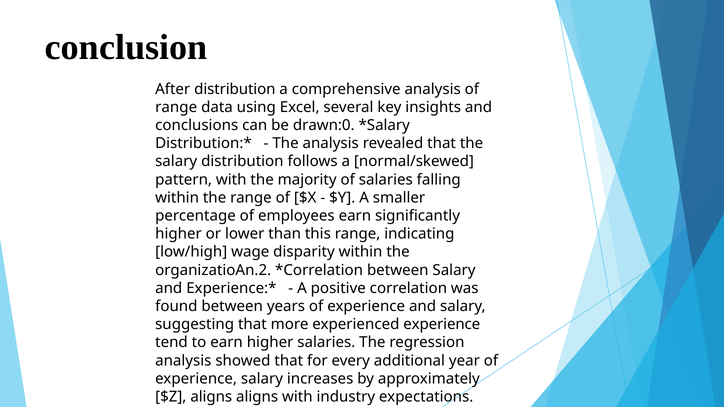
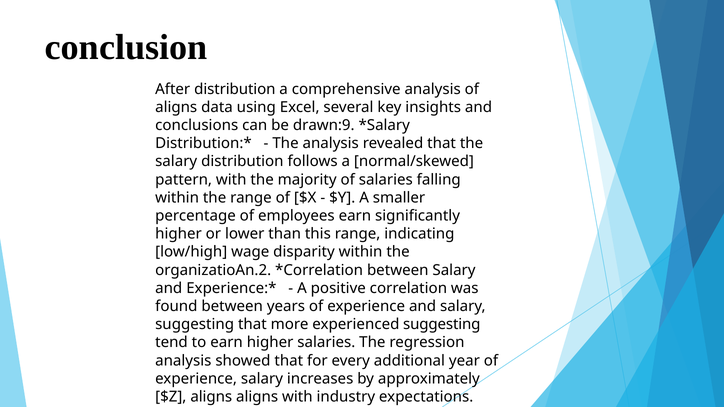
range: range -> aligns (176, 107)
drawn:0: drawn:0 -> drawn:9 (324, 125)
experienced experience: experience -> suggesting (442, 325)
